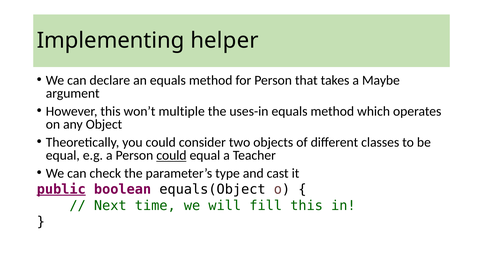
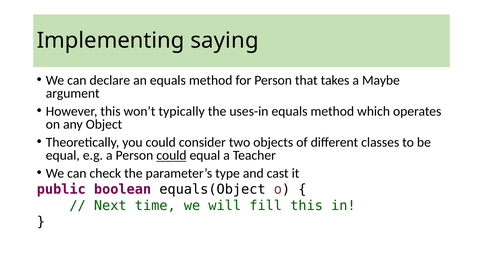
helper: helper -> saying (224, 41)
multiple: multiple -> typically (182, 111)
public underline: present -> none (61, 189)
